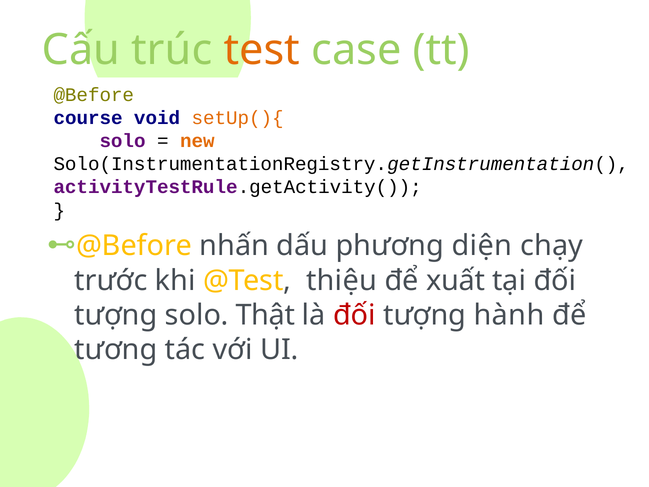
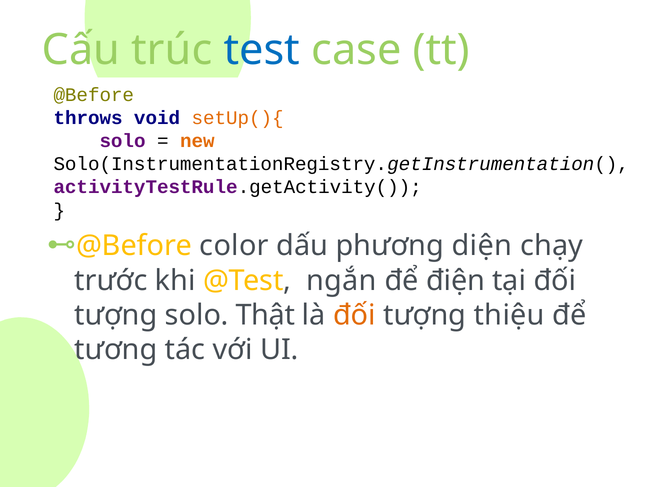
test colour: orange -> blue (262, 50)
course: course -> throws (88, 118)
nhấn: nhấn -> color (234, 246)
thiệu: thiệu -> ngắn (342, 280)
xuất: xuất -> điện (456, 280)
đối colour: red -> orange (354, 315)
hành: hành -> thiệu (509, 315)
